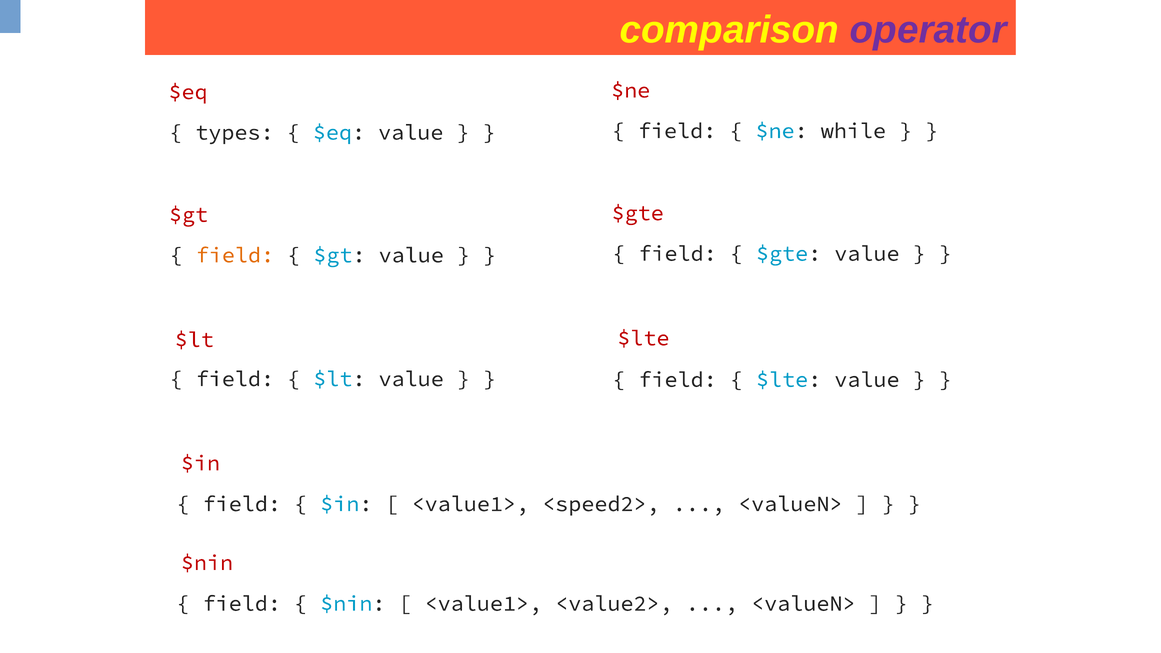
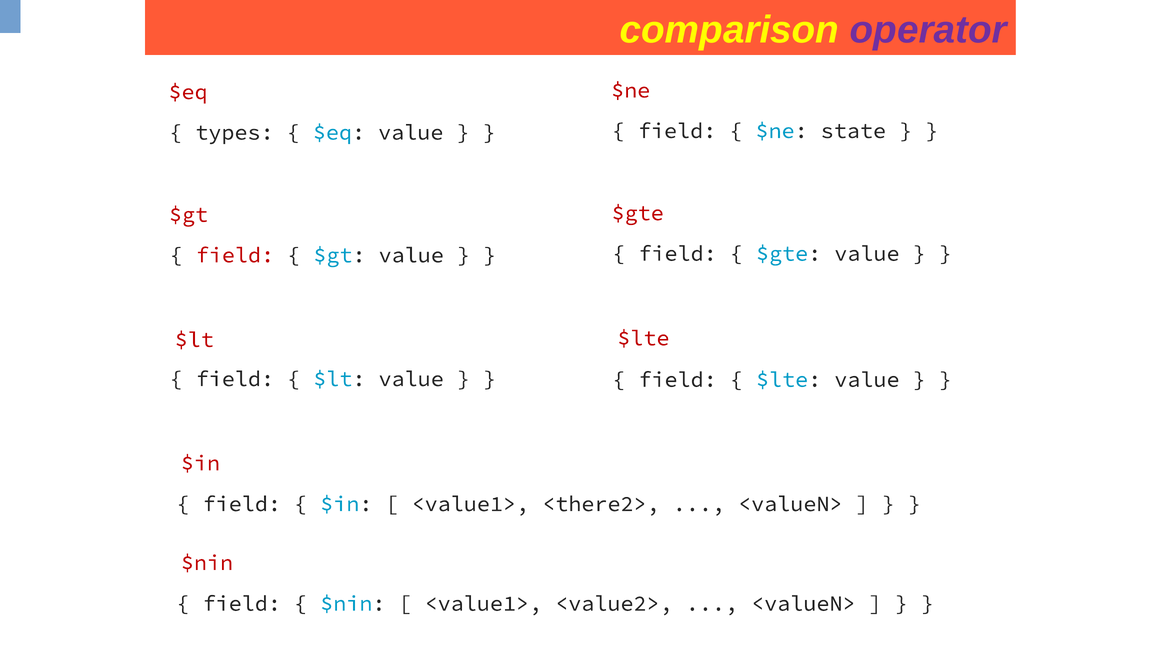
while: while -> state (853, 131)
field colour: orange -> red (235, 255)
<speed2>: <speed2> -> <there2> (601, 504)
